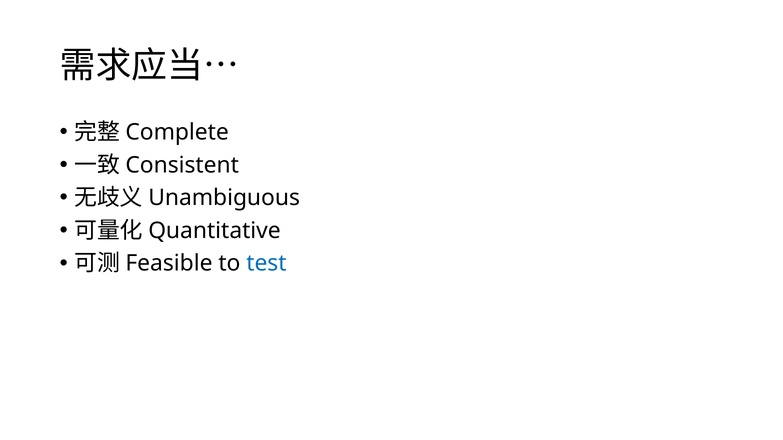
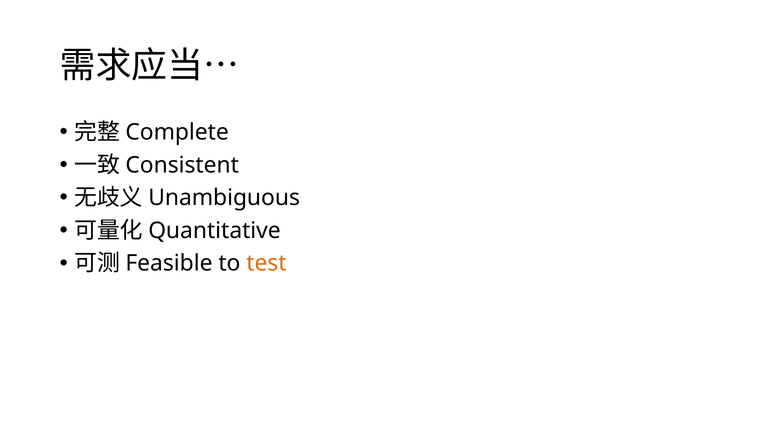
test colour: blue -> orange (266, 264)
